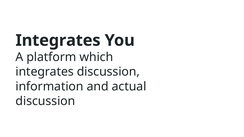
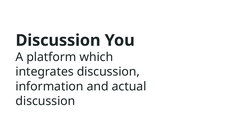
Integrates: Integrates -> Discussion (58, 40)
